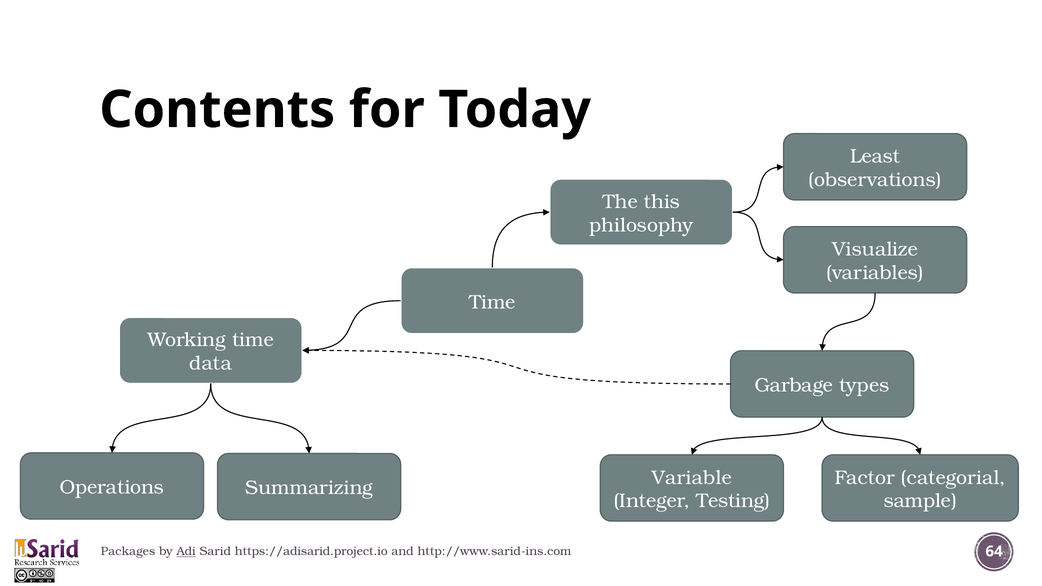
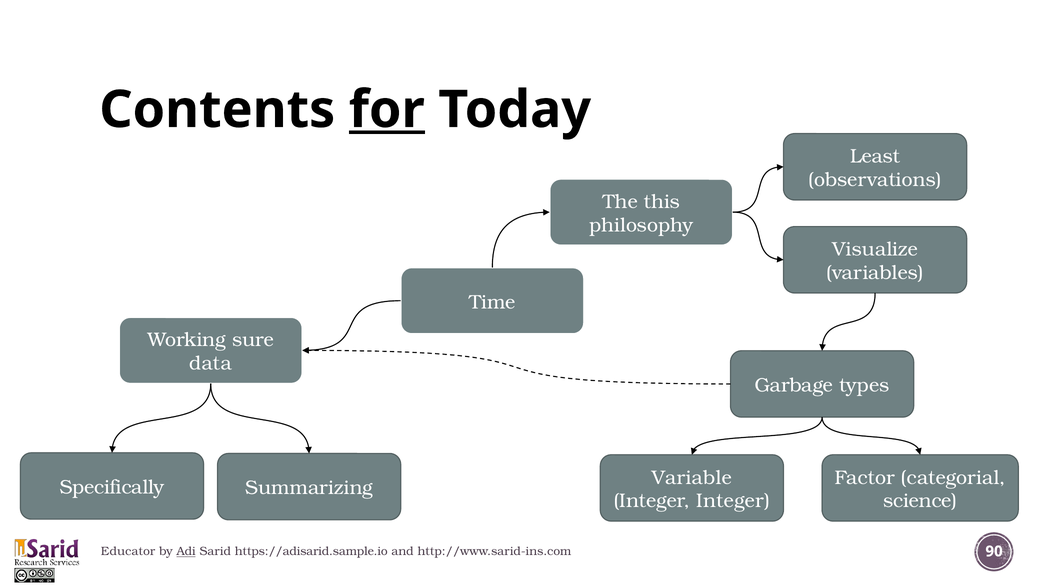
for underline: none -> present (387, 110)
Working time: time -> sure (253, 340)
Operations: Operations -> Specifically (112, 487)
Integer Testing: Testing -> Integer (733, 501)
sample: sample -> science (920, 501)
Packages: Packages -> Educator (128, 552)
https://adisarid.project.io: https://adisarid.project.io -> https://adisarid.sample.io (311, 552)
64: 64 -> 90 (994, 552)
